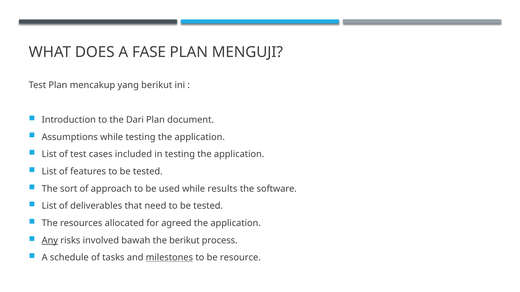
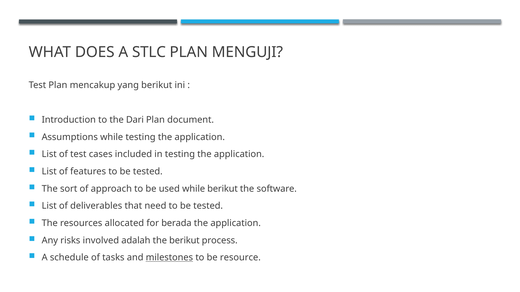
FASE: FASE -> STLC (149, 52)
while results: results -> berikut (223, 189)
agreed: agreed -> berada (176, 223)
Any underline: present -> none (50, 241)
bawah: bawah -> adalah (136, 241)
